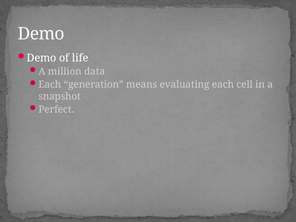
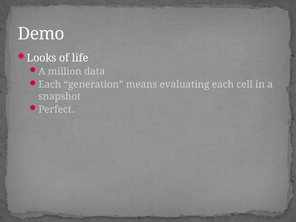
Demo: Demo -> Looks (42, 58)
